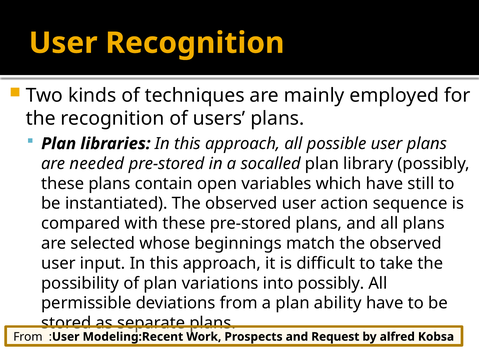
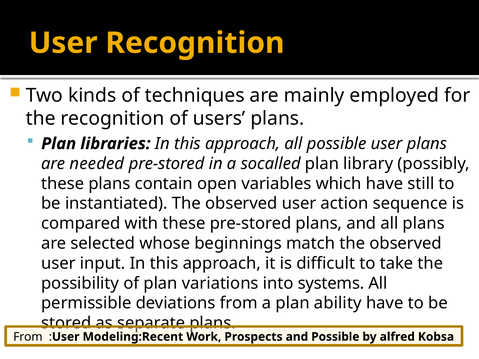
into possibly: possibly -> systems (331, 283)
and Request: Request -> Possible (335, 337)
